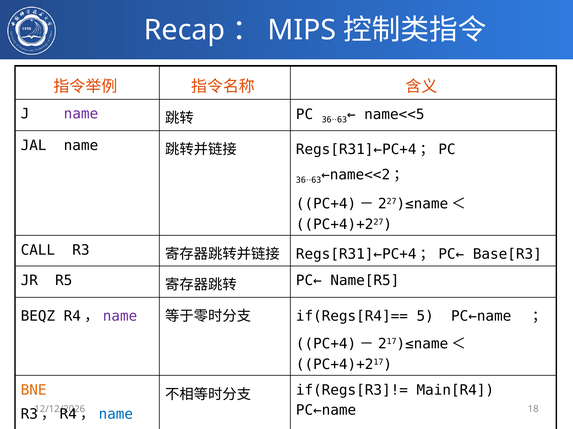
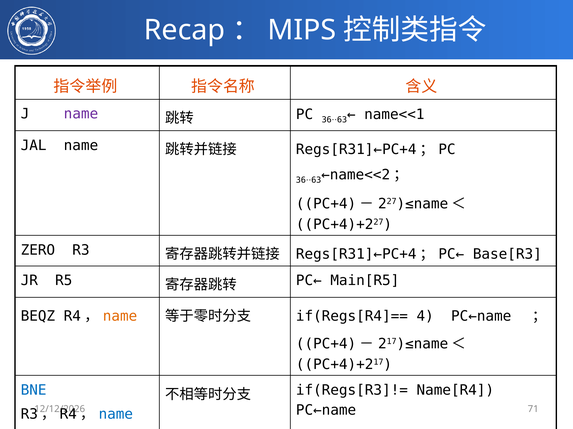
name<<5: name<<5 -> name<<1 (394, 115)
CALL: CALL -> ZERO (38, 250)
Name[R5: Name[R5 -> Main[R5 (365, 281)
name colour: purple -> orange (120, 317)
5: 5 -> 4 (425, 317)
BNE colour: orange -> blue (34, 391)
Main[R4: Main[R4 -> Name[R4 (455, 391)
18: 18 -> 71 (533, 410)
